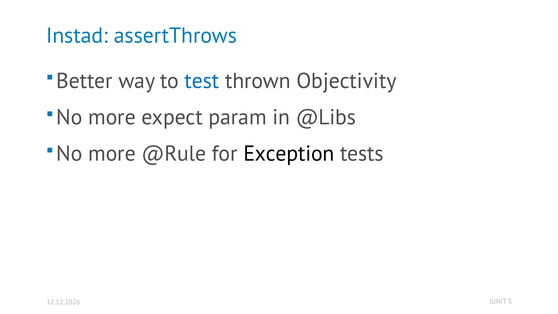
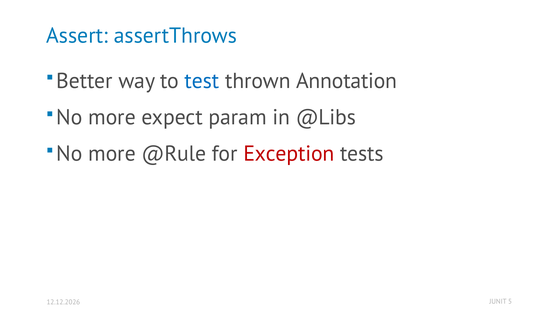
Instad: Instad -> Assert (77, 36)
Objectivity: Objectivity -> Annotation (347, 81)
Exception colour: black -> red (289, 154)
